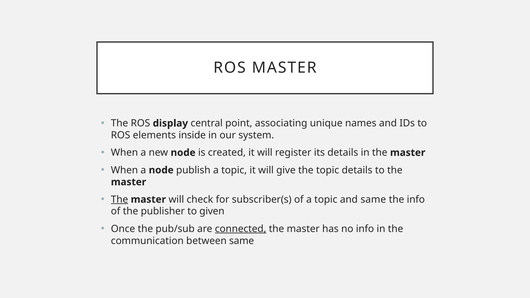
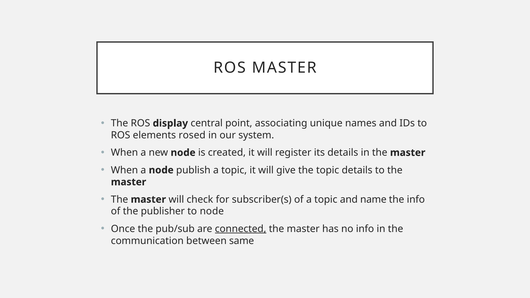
inside: inside -> rosed (192, 135)
The underline: present -> none (120, 200)
and same: same -> name (373, 200)
to given: given -> node (212, 211)
